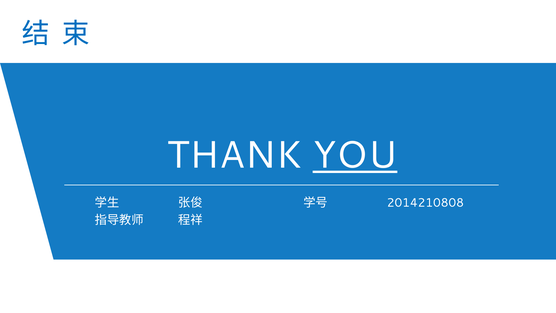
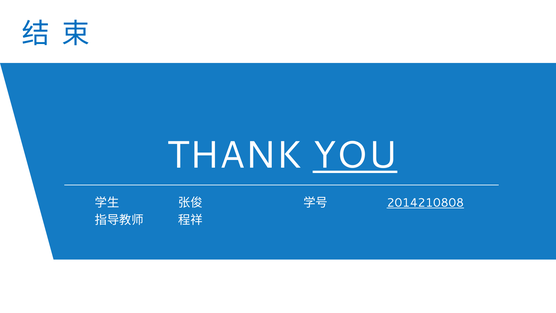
2014210808 underline: none -> present (425, 203)
